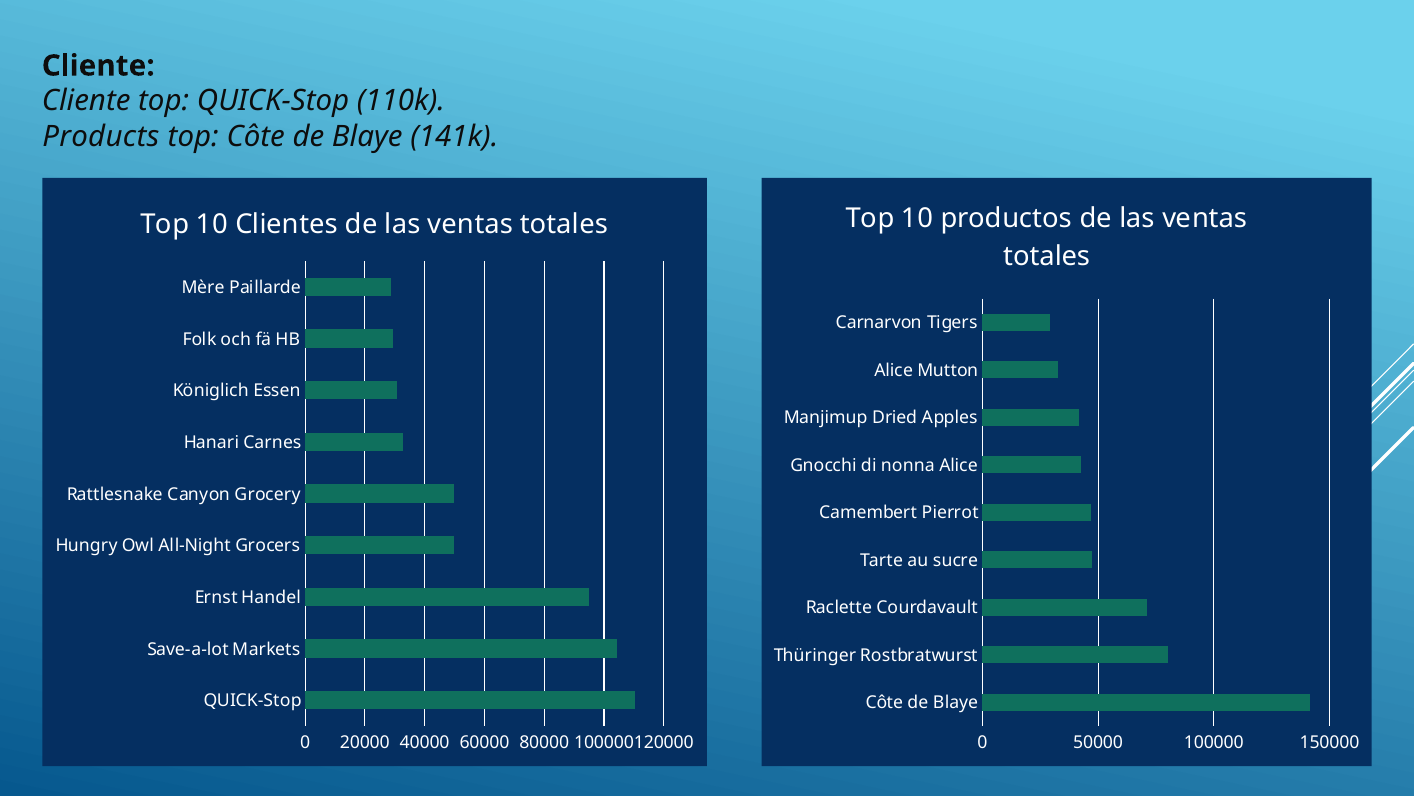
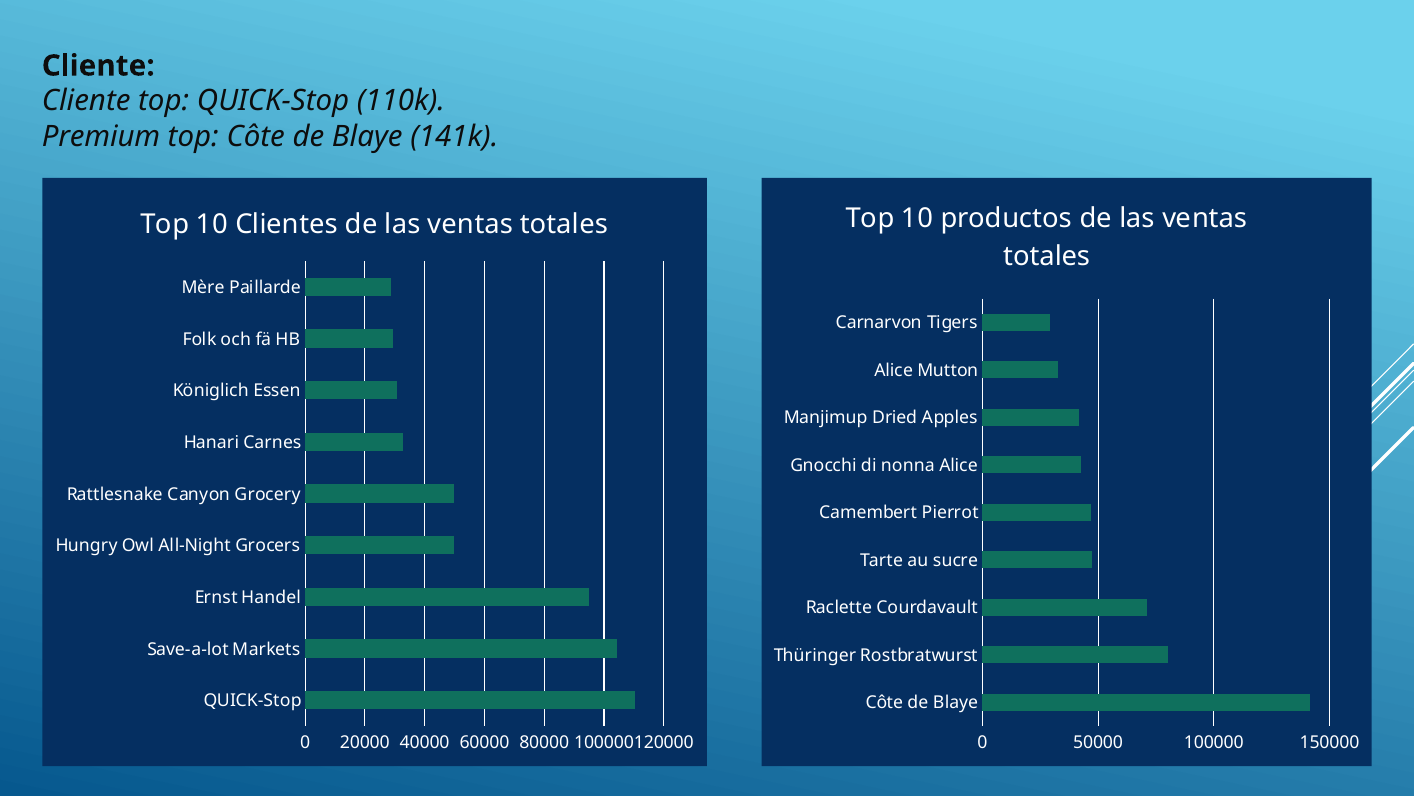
Products: Products -> Premium (101, 136)
